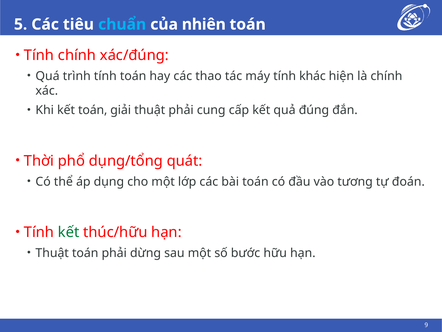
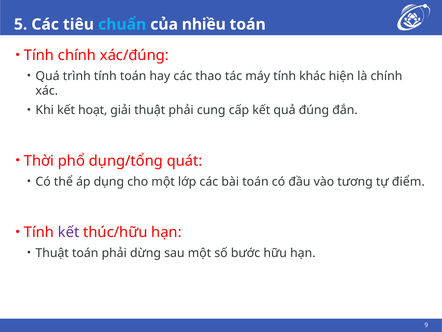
nhiên: nhiên -> nhiều (204, 24)
kết toán: toán -> hoạt (93, 110)
đoán: đoán -> điểm (408, 181)
kết colour: green -> purple (69, 232)
